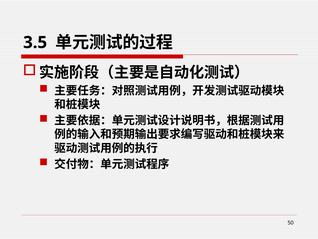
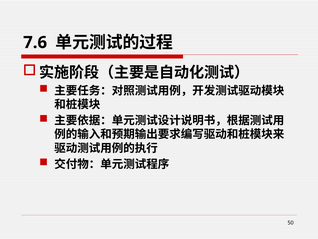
3.5: 3.5 -> 7.6 (35, 42)
